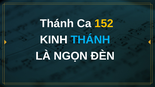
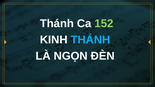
152 colour: yellow -> light green (104, 24)
